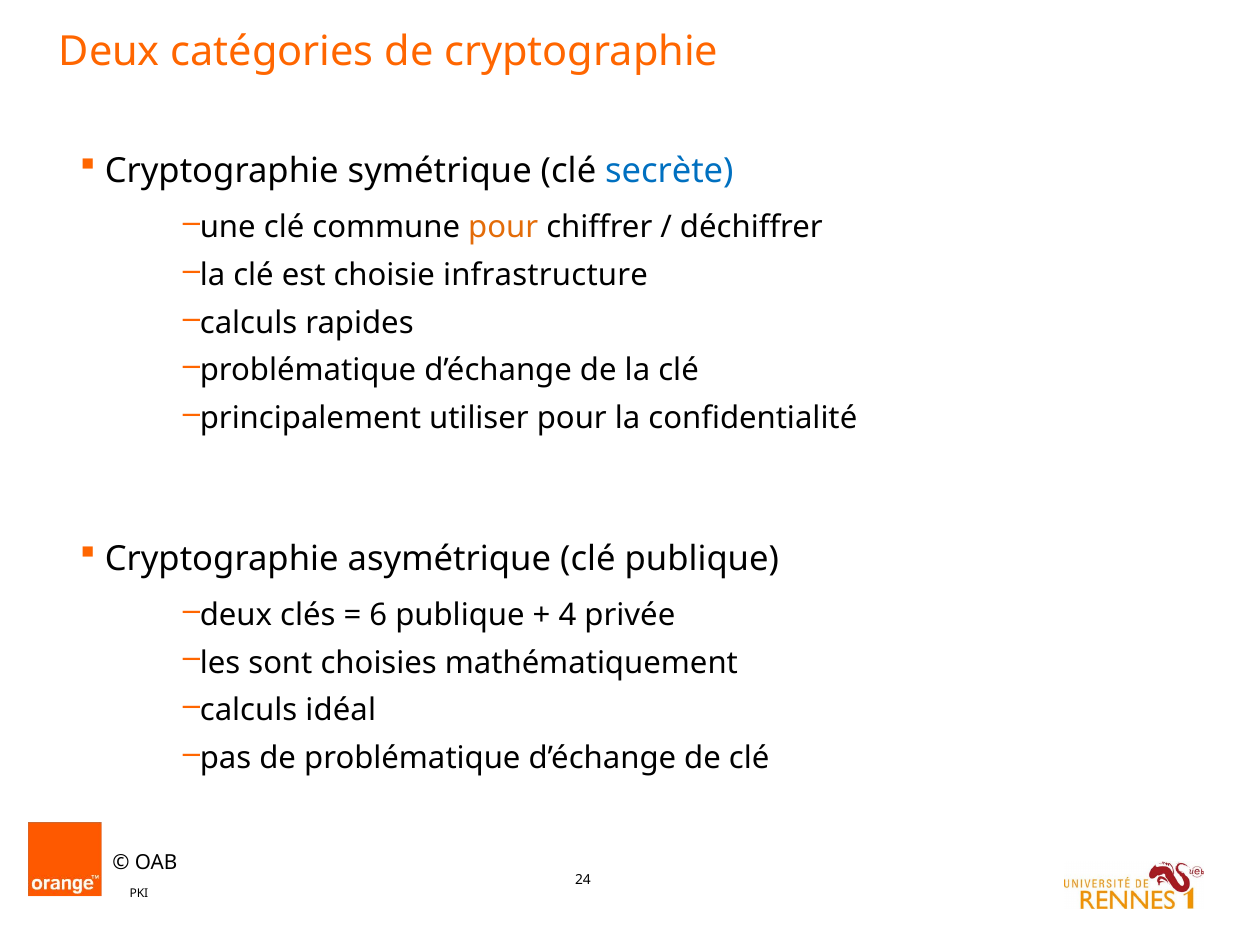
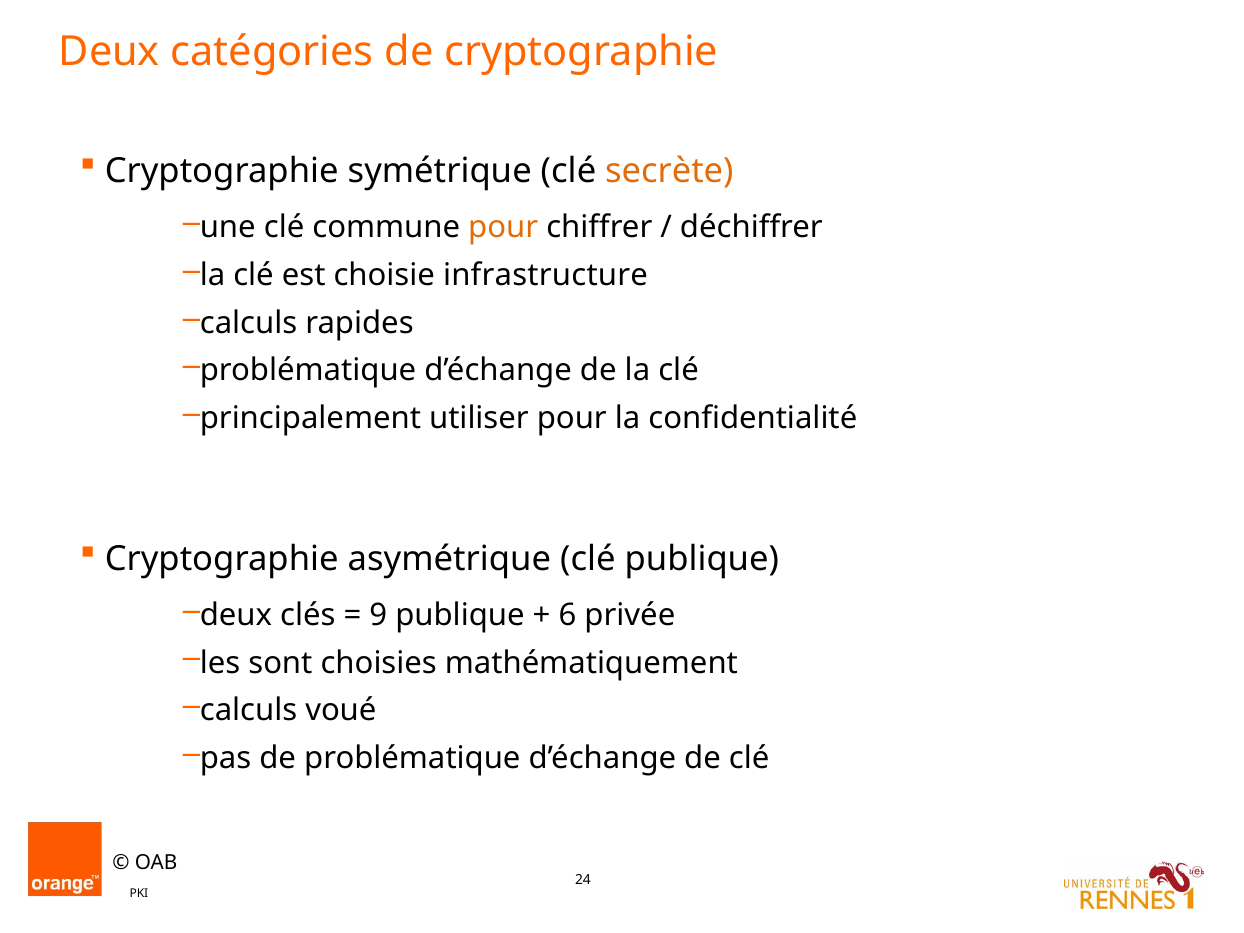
secrète colour: blue -> orange (669, 171)
6: 6 -> 9 (378, 615)
4: 4 -> 6 (567, 615)
idéal: idéal -> voué (341, 710)
